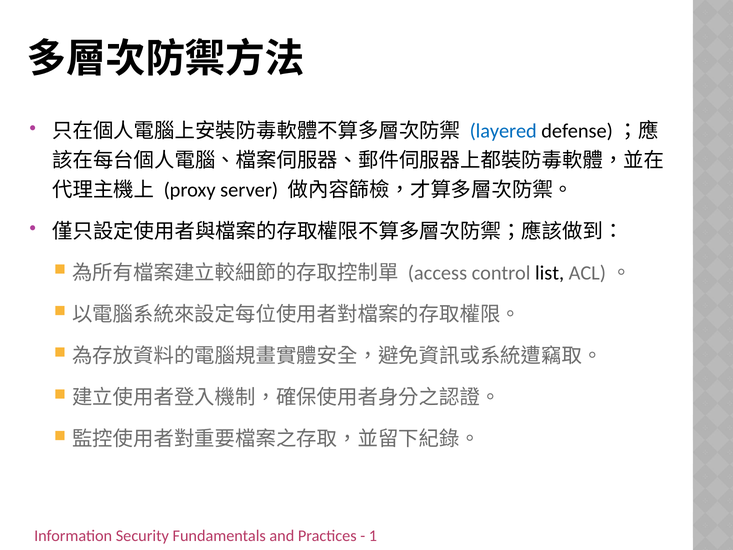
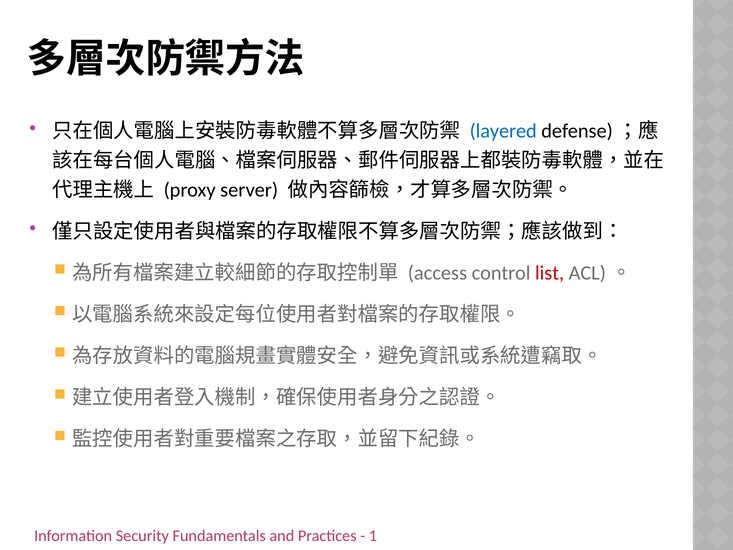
list colour: black -> red (550, 273)
